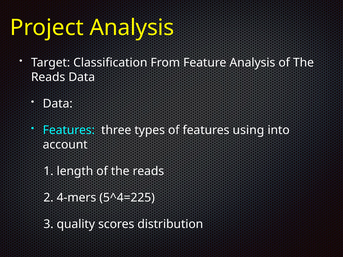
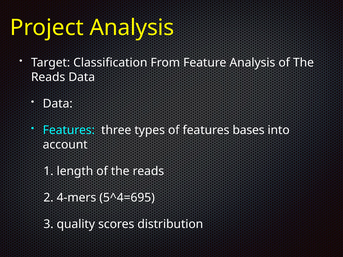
using: using -> bases (249, 130)
5^4=225: 5^4=225 -> 5^4=695 (127, 198)
